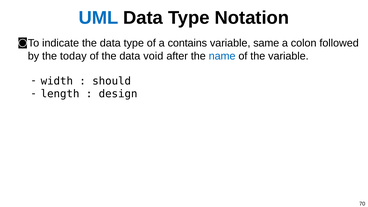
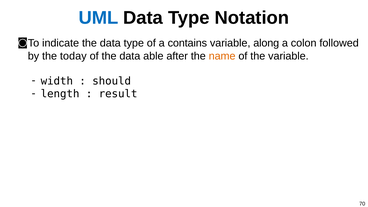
same: same -> along (266, 43)
void: void -> able (153, 56)
name colour: blue -> orange (222, 56)
design: design -> result (118, 94)
